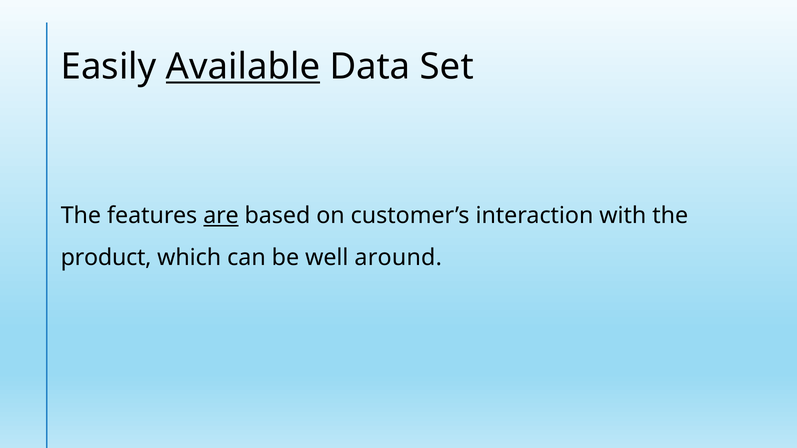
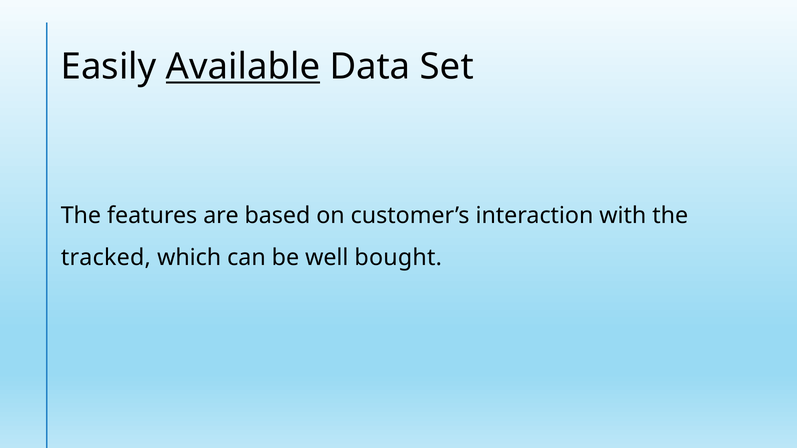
are underline: present -> none (221, 216)
product: product -> tracked (106, 258)
around: around -> bought (398, 258)
